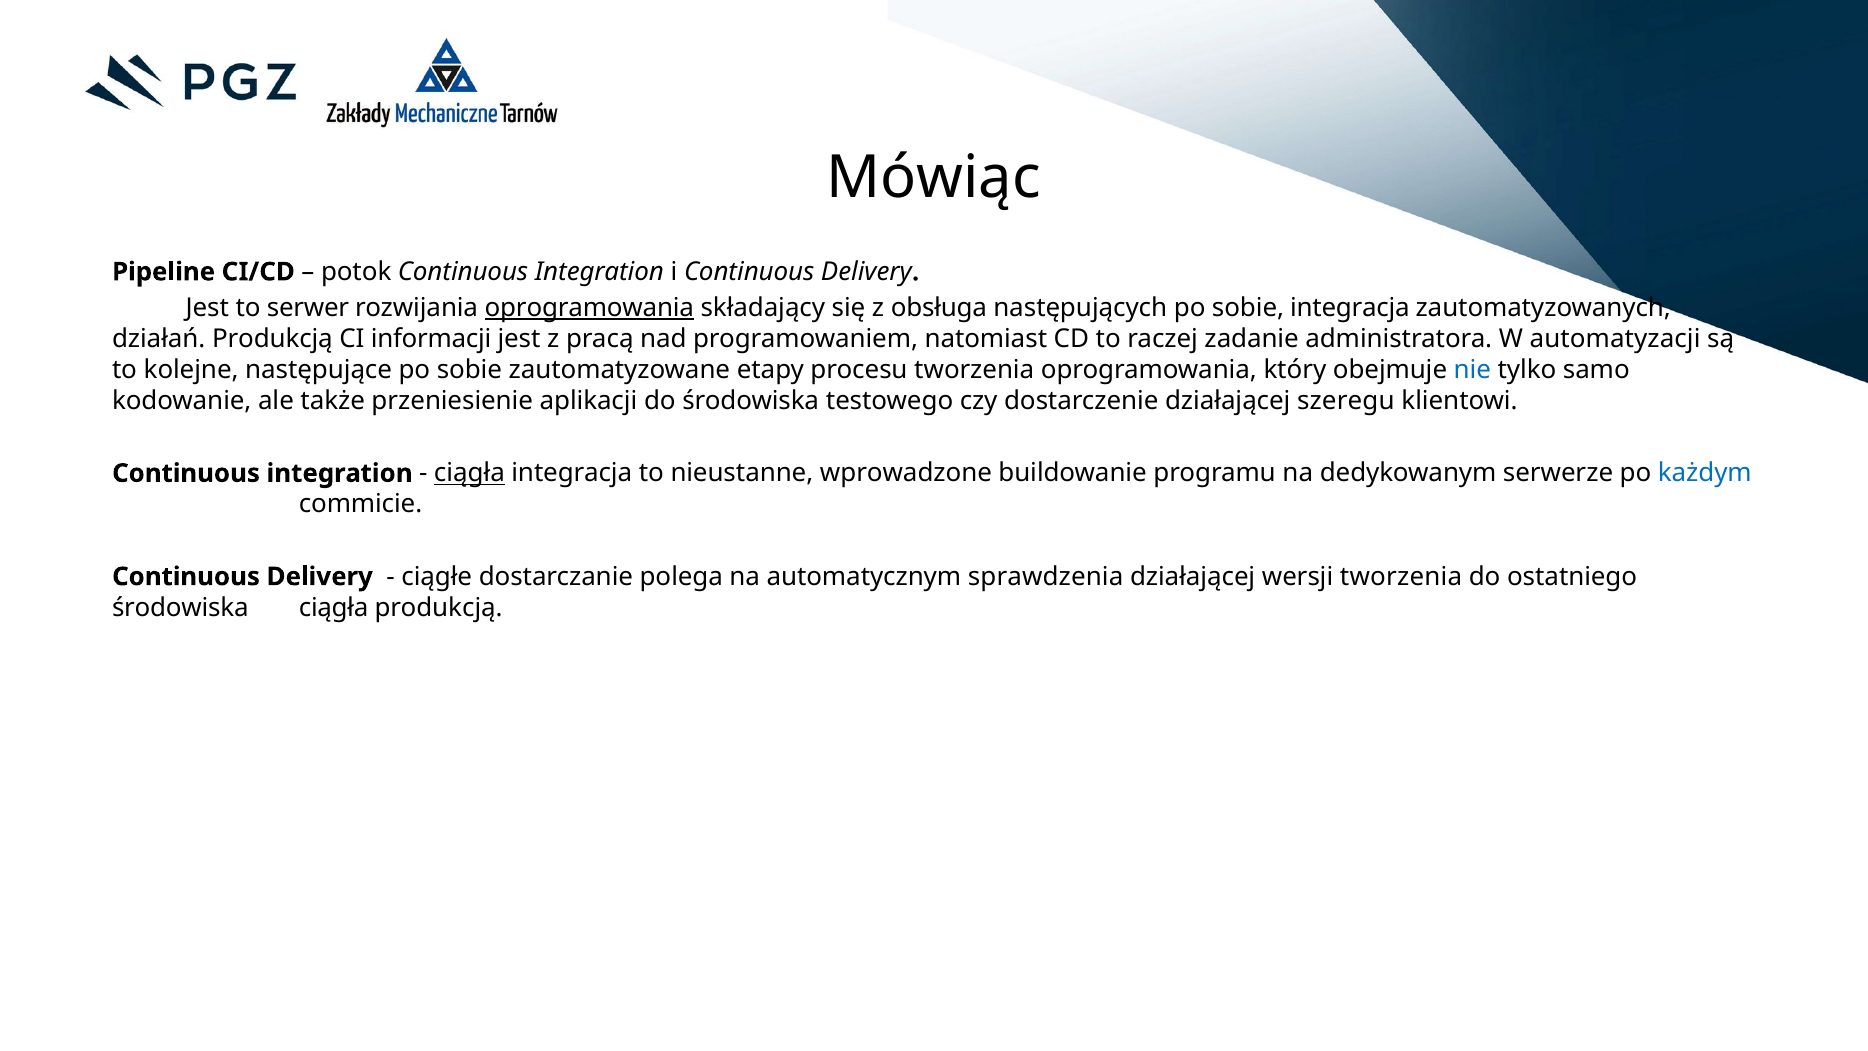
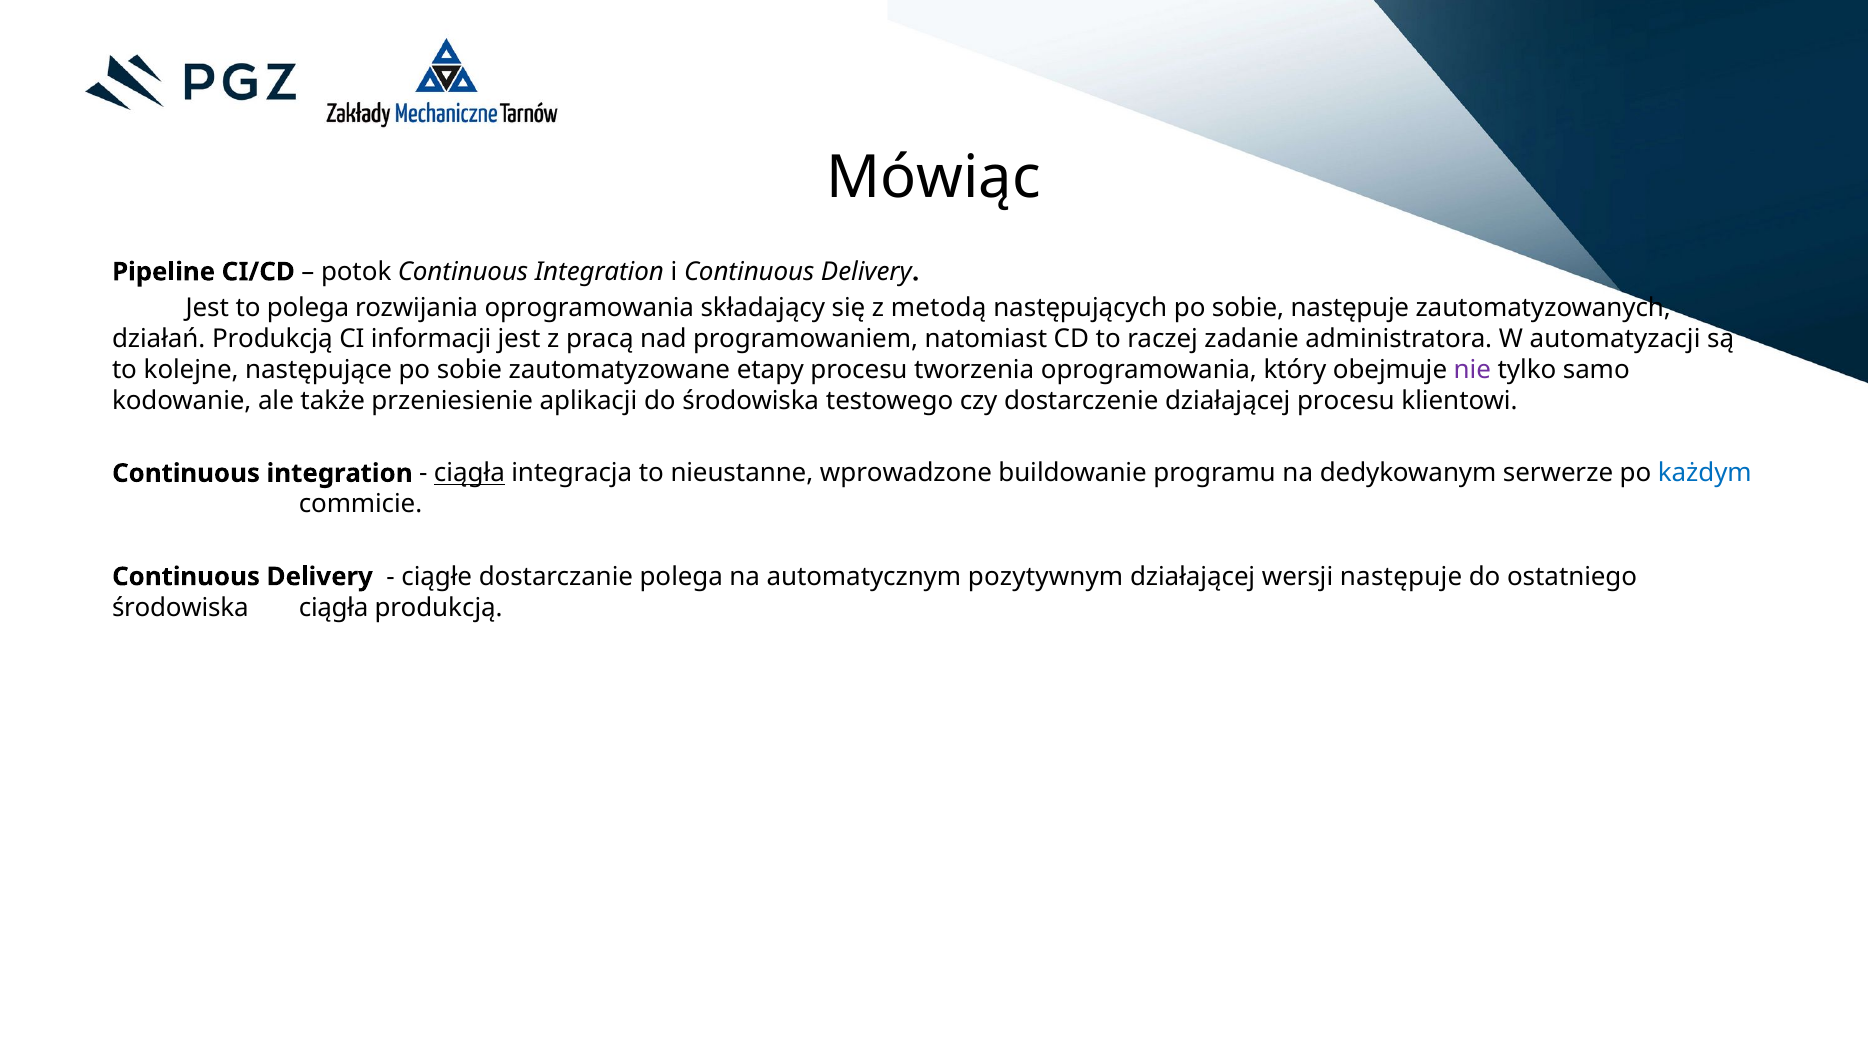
to serwer: serwer -> polega (308, 308)
oprogramowania underline: present -> none (589, 308)
obsługa: obsługa -> metodą (939, 308)
sobie integracja: integracja -> następuje (1350, 308)
nie colour: blue -> purple (1472, 370)
działającej szeregu: szeregu -> procesu (1346, 401)
sprawdzenia: sprawdzenia -> pozytywnym (1046, 577)
wersji tworzenia: tworzenia -> następuje (1401, 577)
